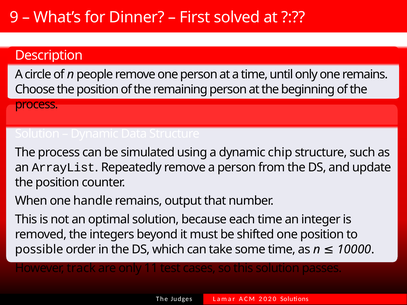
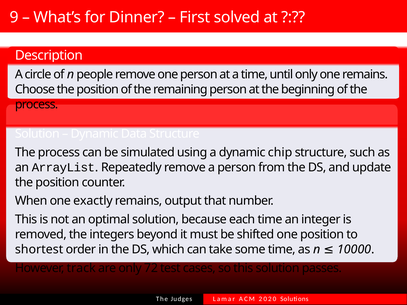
handle: handle -> exactly (93, 201)
possible: possible -> shortest (39, 250)
11: 11 -> 72 (151, 268)
